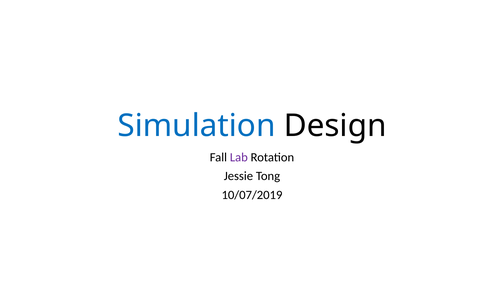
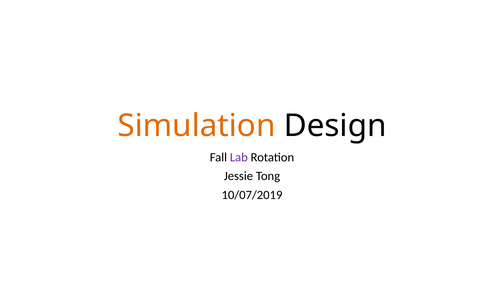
Simulation colour: blue -> orange (196, 126)
